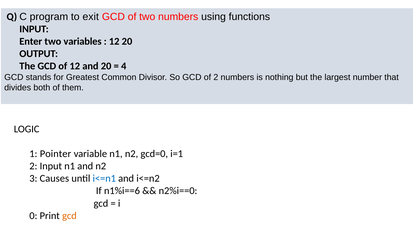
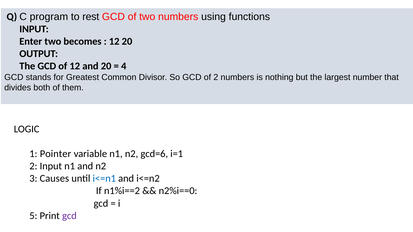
exit: exit -> rest (91, 17)
variables: variables -> becomes (83, 41)
gcd=0: gcd=0 -> gcd=6 (154, 154)
n1%i==6: n1%i==6 -> n1%i==2 (122, 191)
0: 0 -> 5 (33, 216)
gcd colour: orange -> purple (69, 216)
